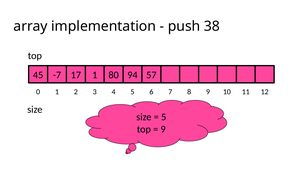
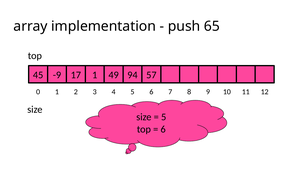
38: 38 -> 65 (212, 26)
-7: -7 -> -9 (57, 75)
80: 80 -> 49 (114, 75)
9: 9 -> 6 (163, 129)
